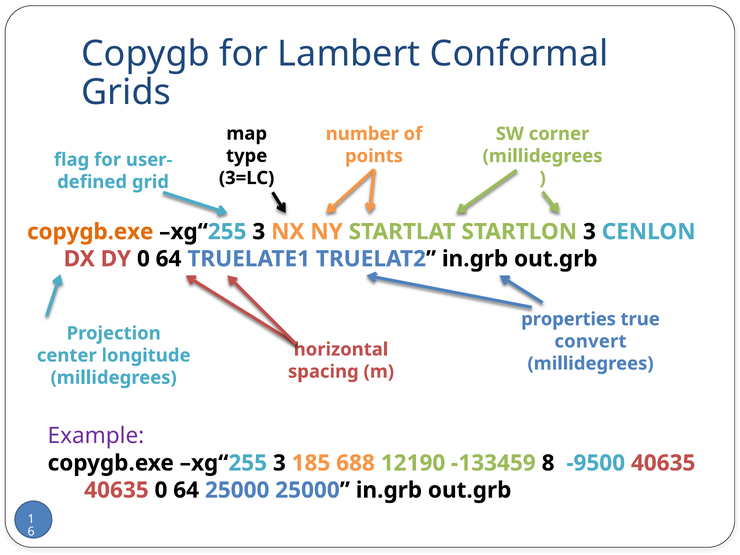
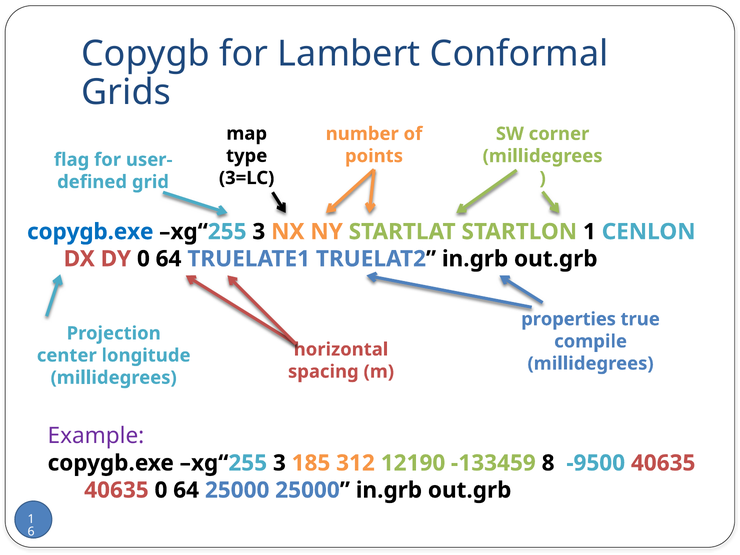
copygb.exe colour: orange -> blue (90, 232)
STARTLON 3: 3 -> 1 (589, 232)
convert: convert -> compile (591, 341)
688: 688 -> 312 (355, 463)
